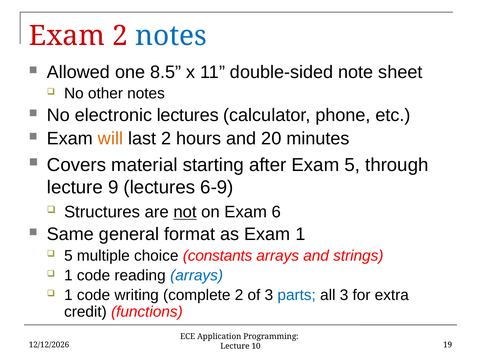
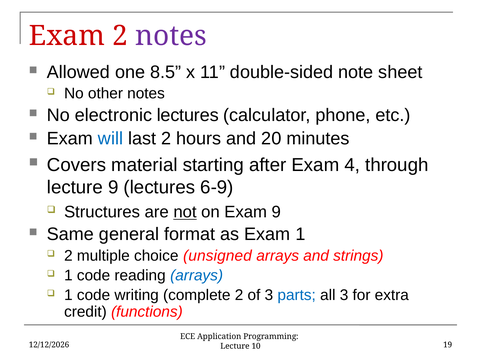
notes colour: blue -> purple (171, 36)
will colour: orange -> blue (111, 138)
Exam 5: 5 -> 4 (352, 165)
Exam 6: 6 -> 9 (276, 212)
5: 5 -> 2 (68, 255)
constants: constants -> unsigned (217, 255)
